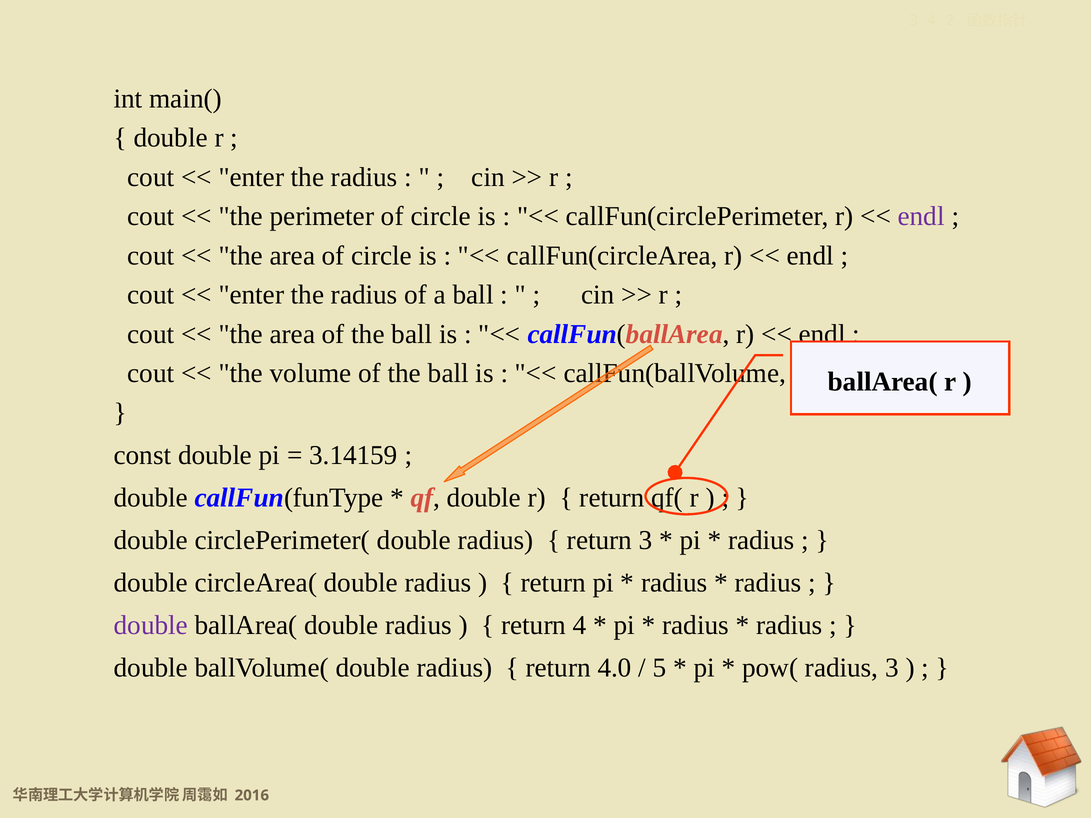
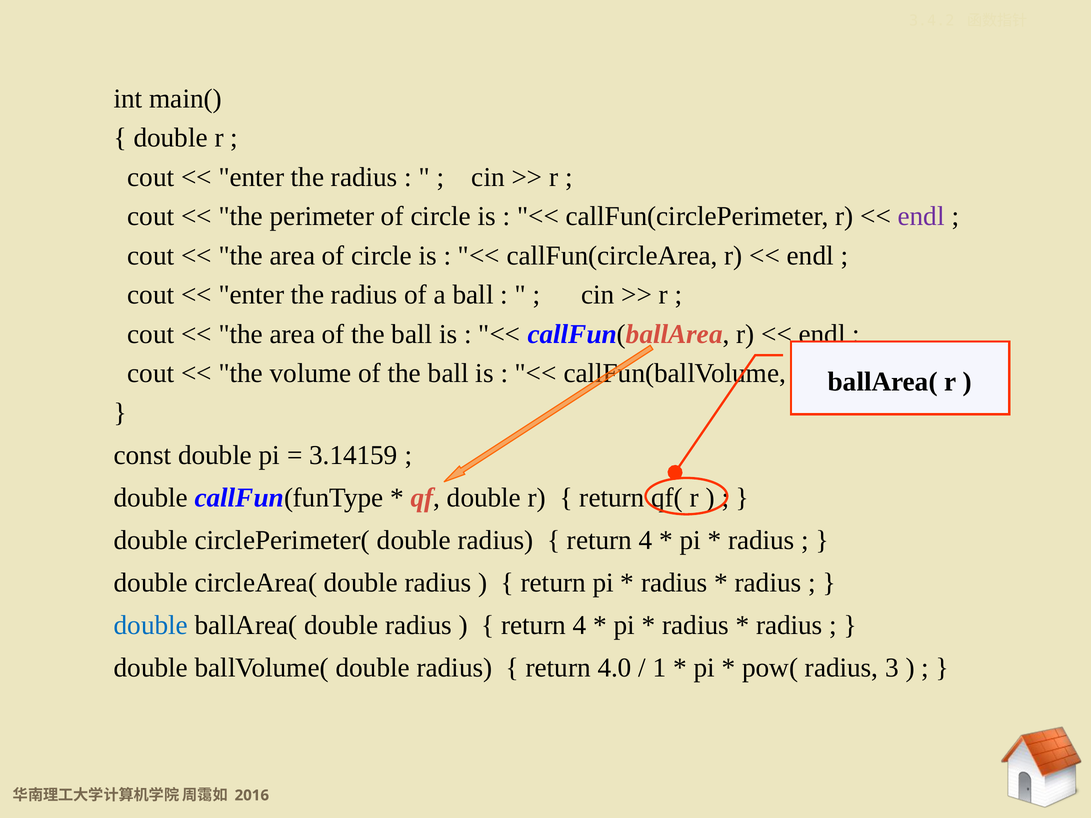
3: 3 -> 4 (646, 540)
double colour: purple -> blue (151, 625)
5: 5 -> 1 (660, 668)
